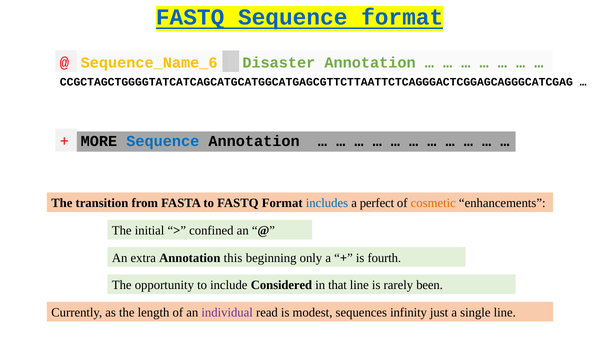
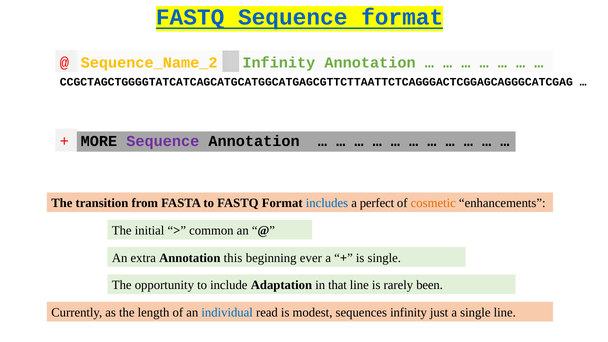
Disaster: Disaster -> Infinity (279, 63)
Sequence_Name_6: Sequence_Name_6 -> Sequence_Name_2 (149, 63)
Sequence colour: blue -> purple (163, 141)
confined: confined -> common (211, 230)
only: only -> ever (311, 258)
is fourth: fourth -> single (384, 258)
Considered: Considered -> Adaptation (281, 285)
individual colour: purple -> blue (227, 313)
